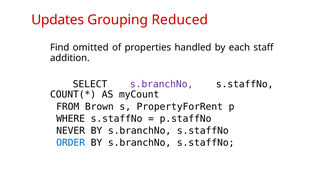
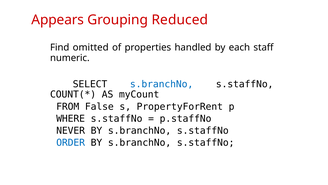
Updates: Updates -> Appears (58, 20)
addition: addition -> numeric (70, 58)
s.branchNo colour: purple -> blue (162, 84)
Brown: Brown -> False (99, 106)
